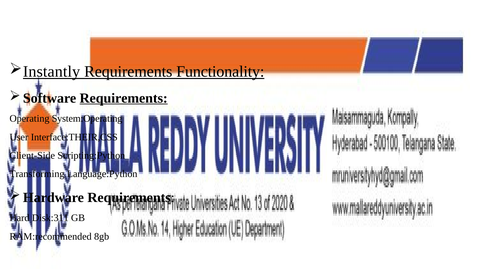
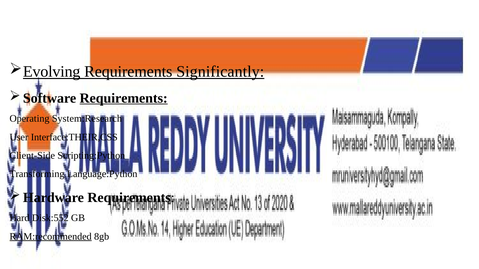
Instantly: Instantly -> Evolving (52, 72)
Functionality: Functionality -> Significantly (220, 72)
System:Operating: System:Operating -> System:Research (87, 119)
Disk:311: Disk:311 -> Disk:552 (50, 218)
RAM:recommended underline: none -> present (51, 237)
